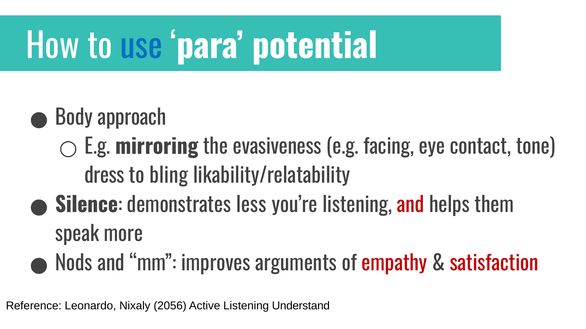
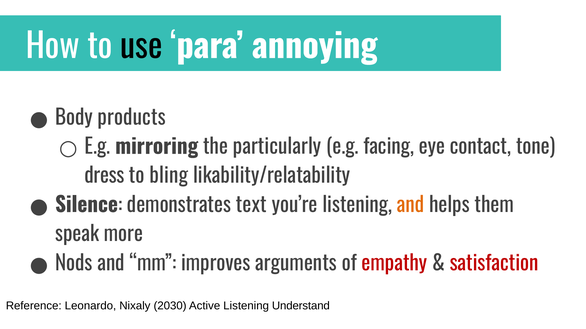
use colour: blue -> black (141, 47)
potential: potential -> annoying (315, 47)
approach: approach -> products (132, 118)
evasiveness: evasiveness -> particularly (277, 147)
less: less -> text (251, 206)
and colour: red -> orange (411, 206)
2056: 2056 -> 2030 (170, 306)
